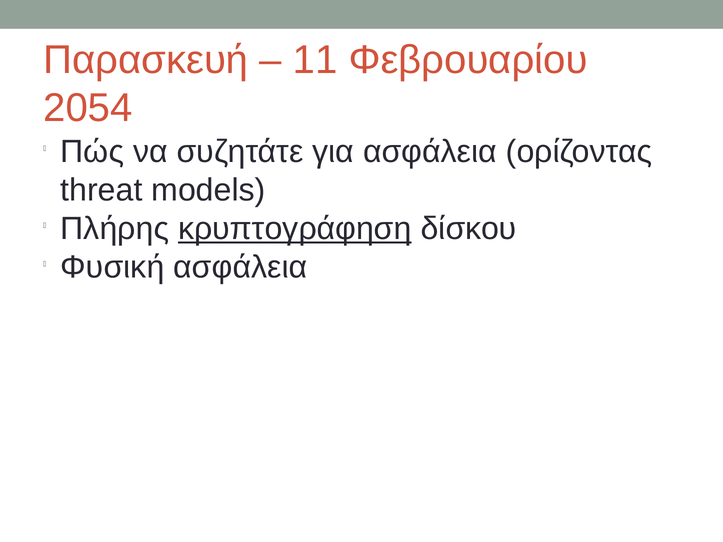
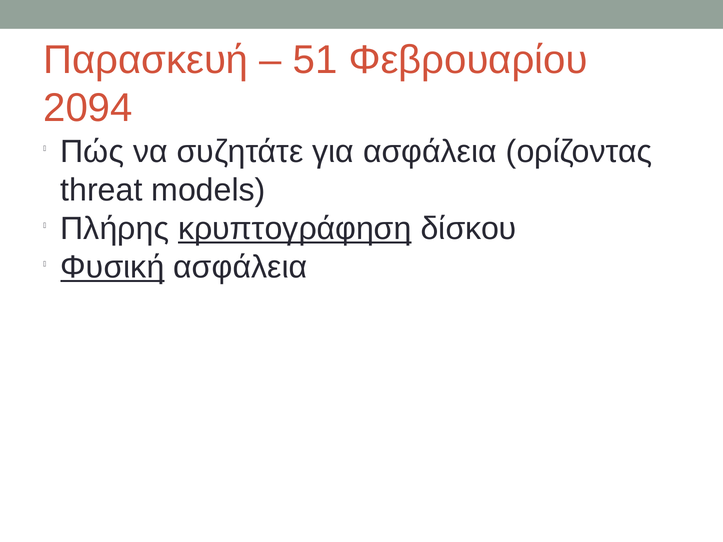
11: 11 -> 51 (315, 60)
2054: 2054 -> 2094 (88, 108)
Φυσική underline: none -> present (112, 267)
